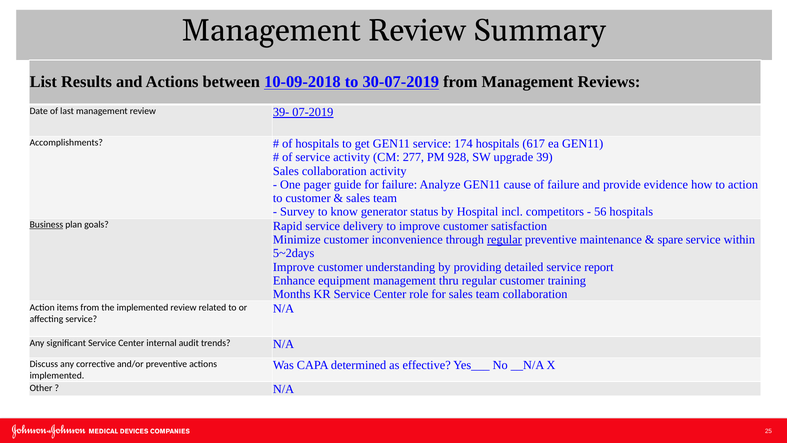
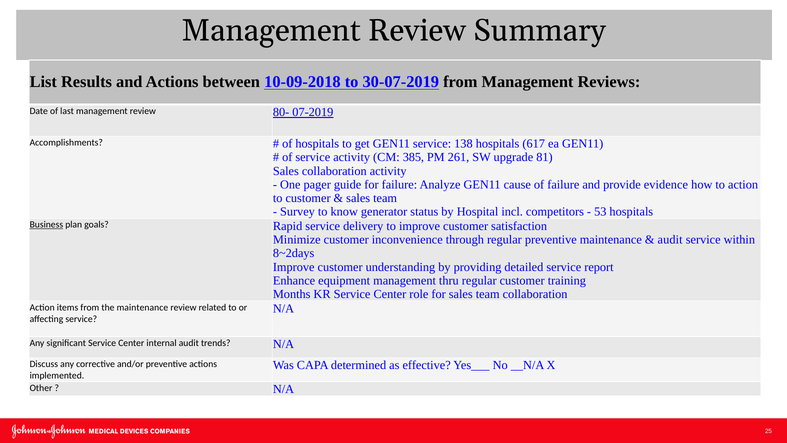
39-: 39- -> 80- (281, 112)
174: 174 -> 138 (463, 144)
277: 277 -> 385 (413, 157)
928: 928 -> 261 (458, 157)
39: 39 -> 81 (544, 157)
56: 56 -> 53 (600, 212)
regular underline: present -> none (504, 240)
spare: spare -> audit (670, 240)
5~2days: 5~2days -> 8~2days (294, 253)
the implemented: implemented -> maintenance (142, 307)
